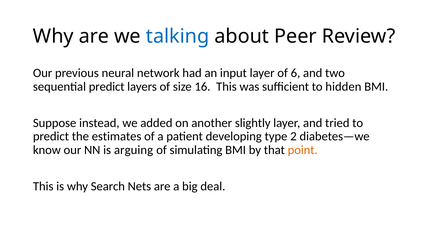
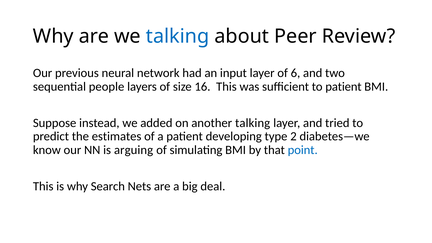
sequential predict: predict -> people (107, 87)
to hidden: hidden -> patient (343, 87)
another slightly: slightly -> talking (253, 123)
point colour: orange -> blue (303, 150)
